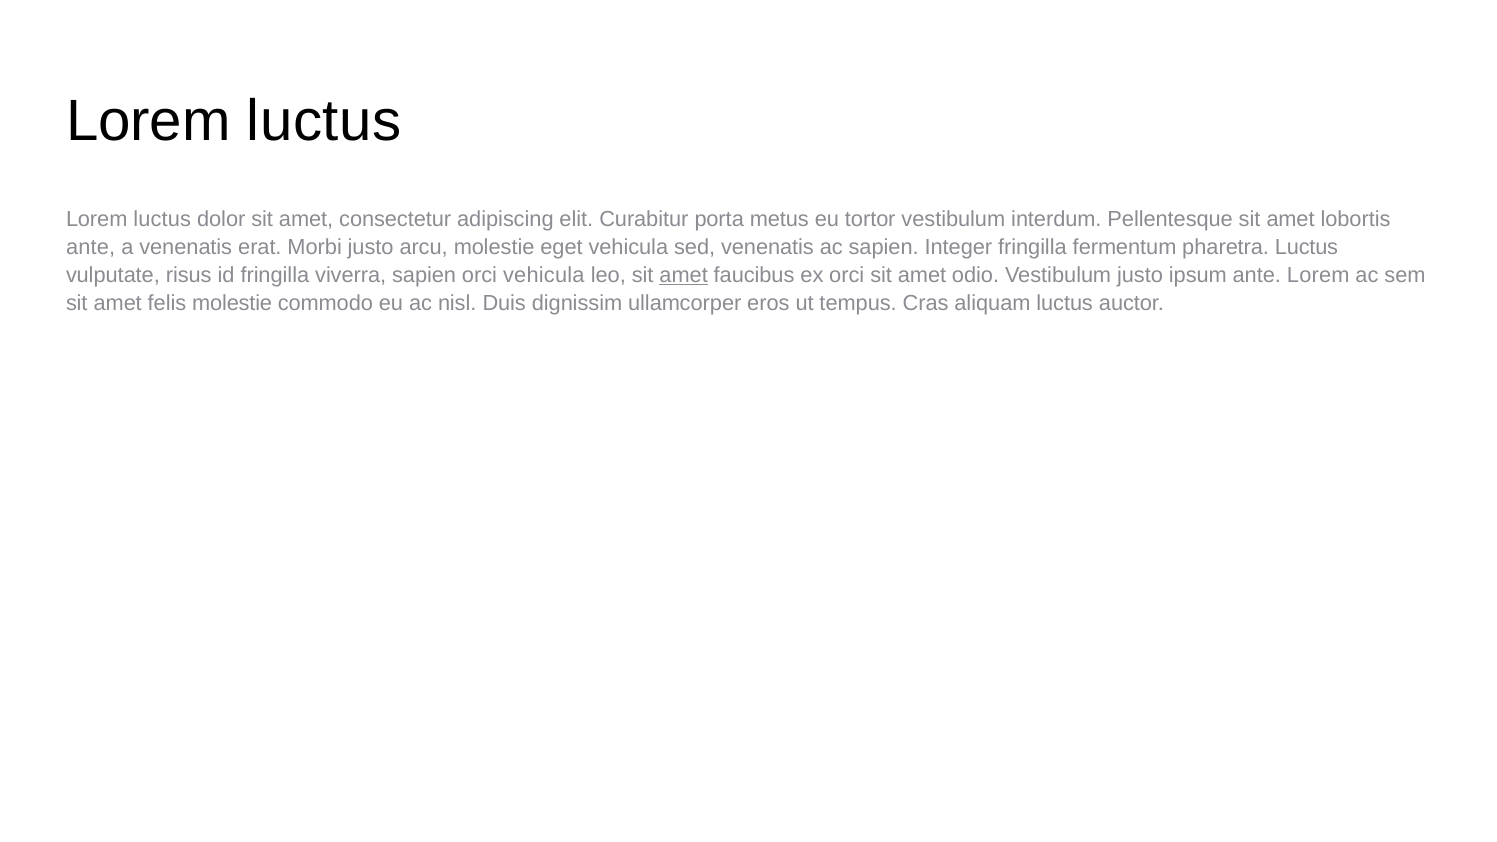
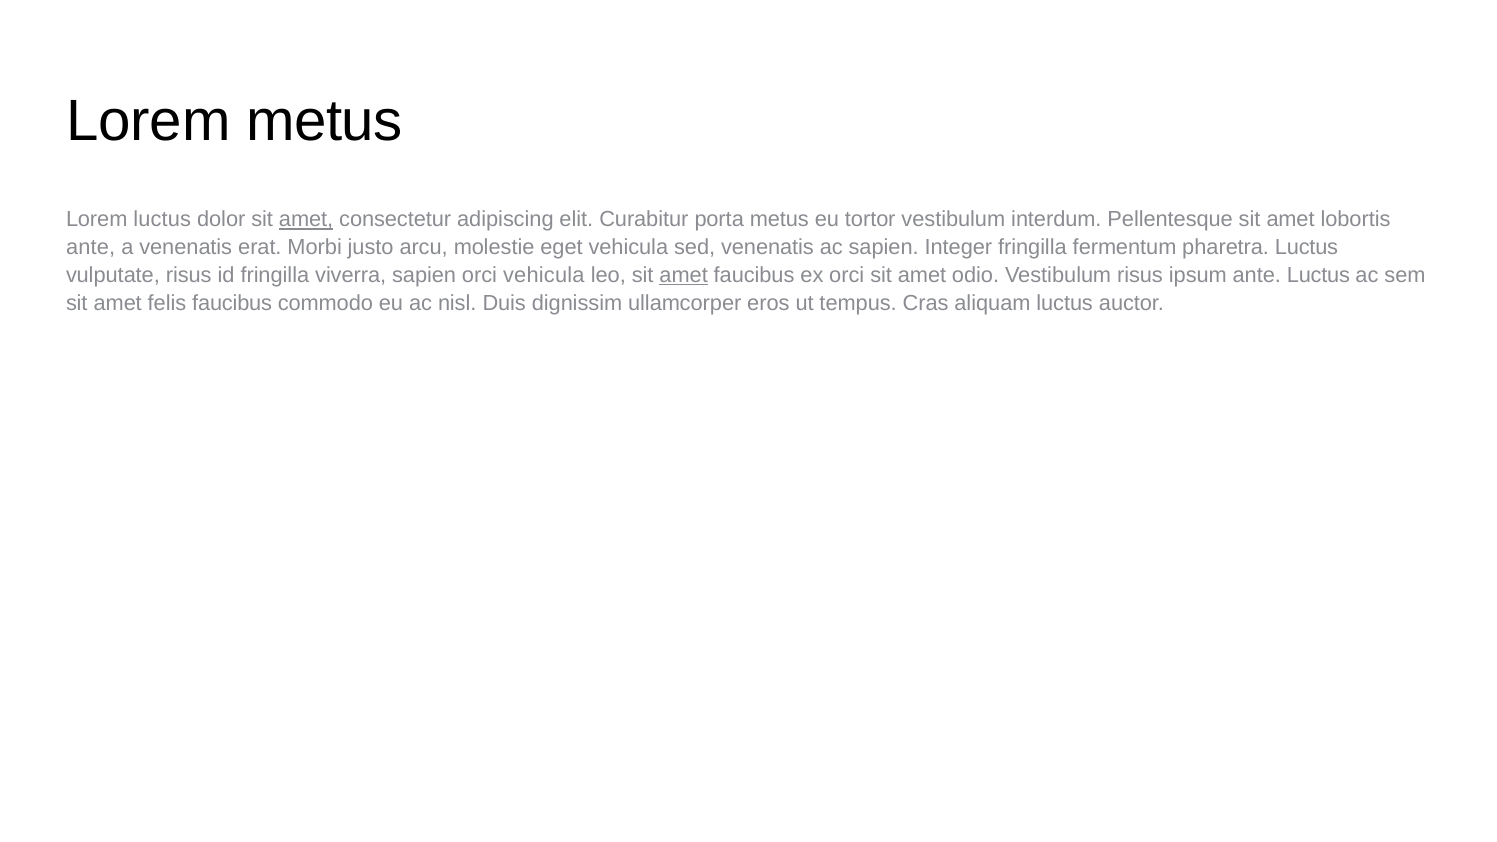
luctus: luctus -> metus (325, 121)
amet underline: none -> present (306, 220)
Vestibulum justo: justo -> risus (1140, 275)
ante Lorem: Lorem -> Luctus (1318, 275)
felis molestie: molestie -> faucibus (232, 303)
